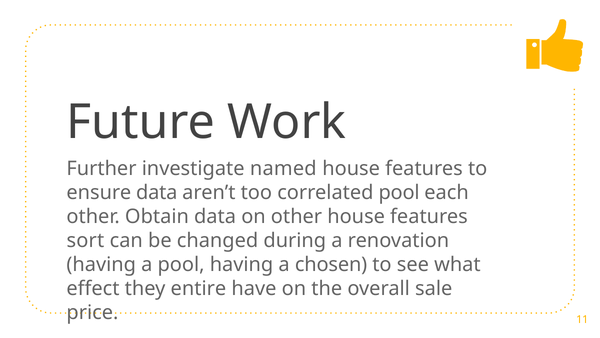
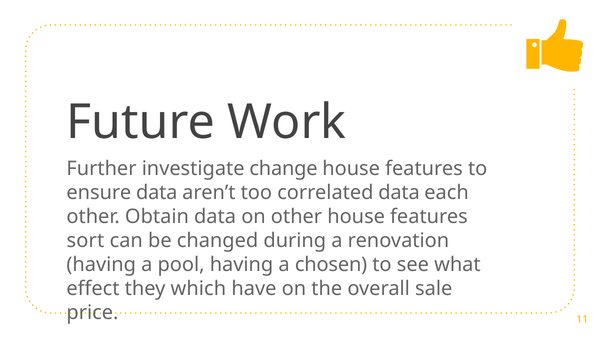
named: named -> change (284, 168)
correlated pool: pool -> data (399, 192)
entire: entire -> which (198, 288)
